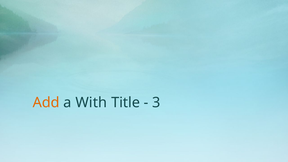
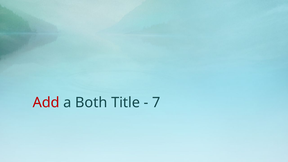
Add colour: orange -> red (46, 103)
With: With -> Both (91, 103)
3: 3 -> 7 (156, 103)
